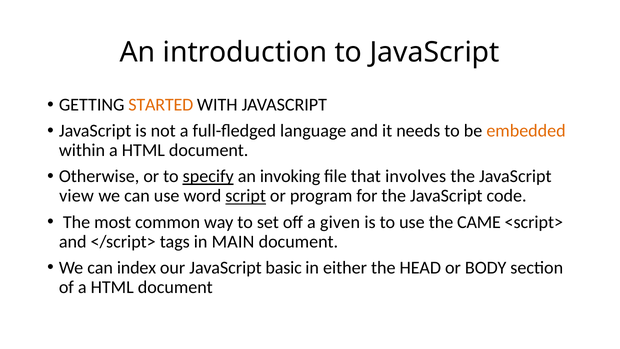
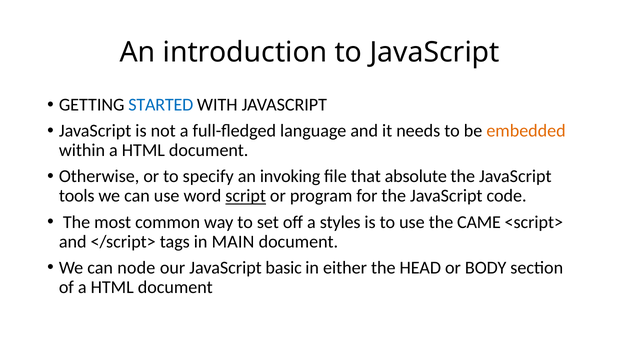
STARTED colour: orange -> blue (161, 105)
specify underline: present -> none (208, 176)
involves: involves -> absolute (416, 176)
view: view -> tools (77, 196)
given: given -> styles (340, 222)
index: index -> node (136, 267)
